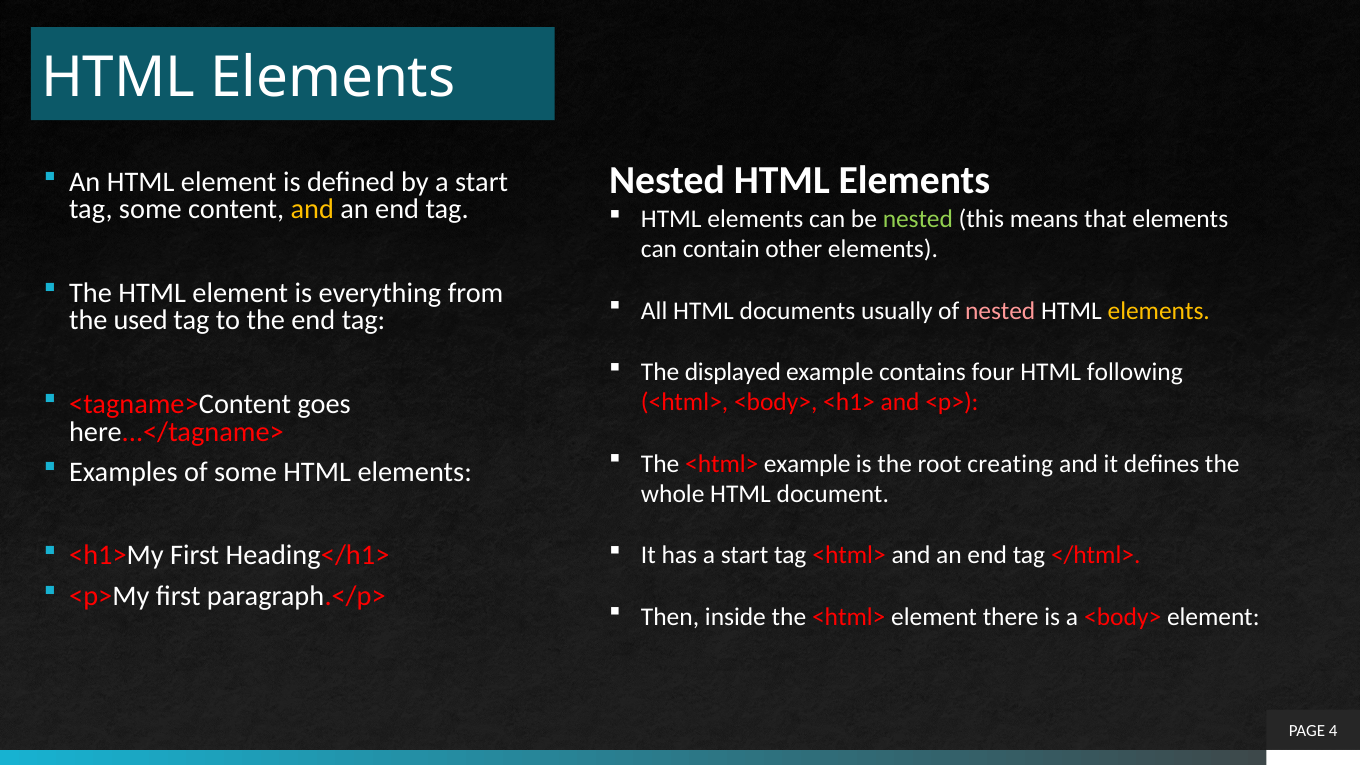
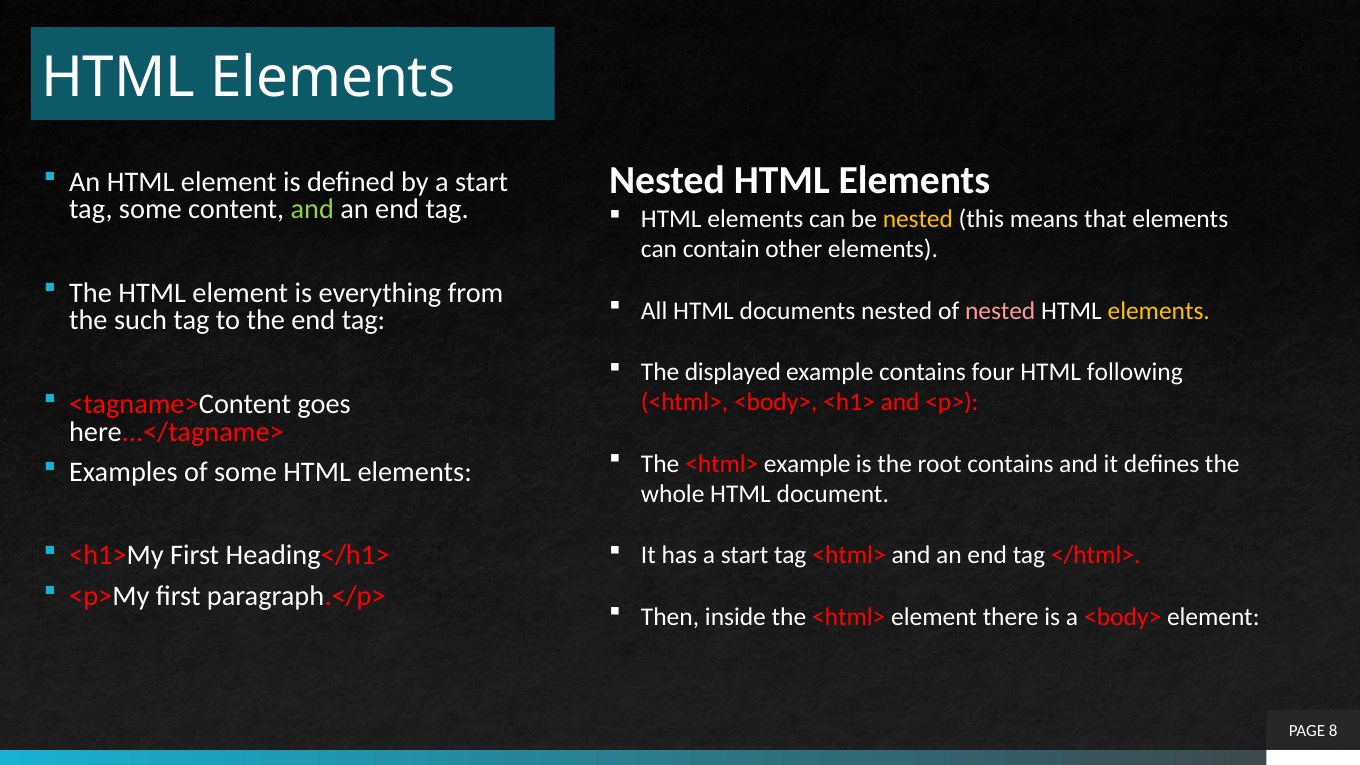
and colour: yellow -> light green (312, 209)
nested colour: light green -> yellow (918, 219)
documents usually: usually -> nested (897, 311)
used: used -> such (140, 321)
root creating: creating -> contains (1010, 464)
4: 4 -> 8 (1333, 731)
